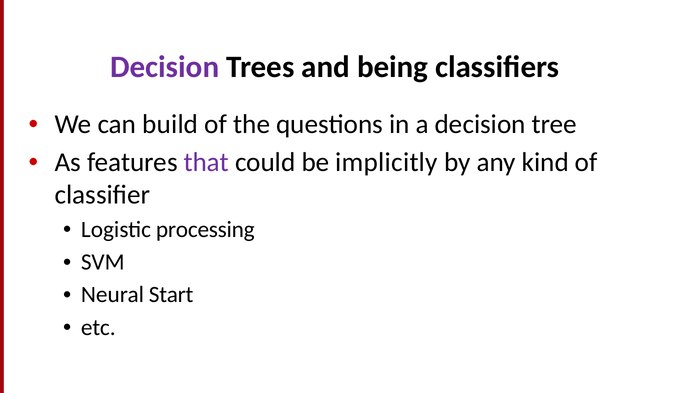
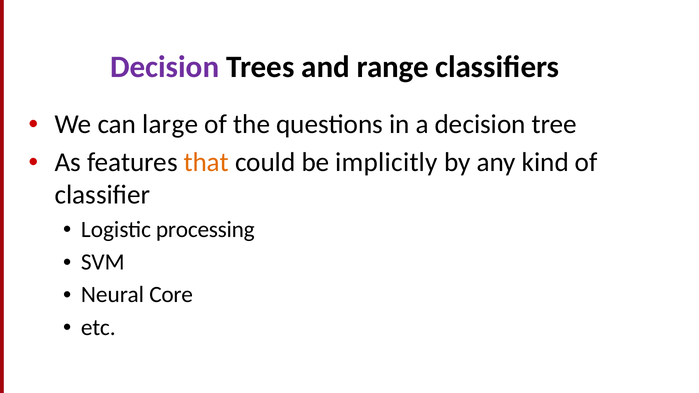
being: being -> range (393, 67)
build: build -> large (170, 124)
that colour: purple -> orange (206, 162)
Start: Start -> Core (171, 295)
